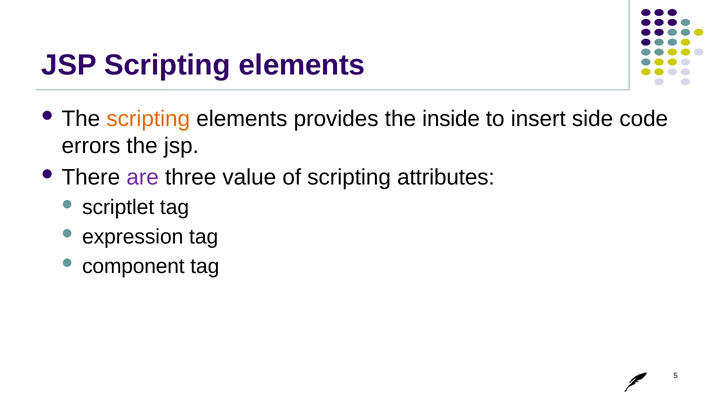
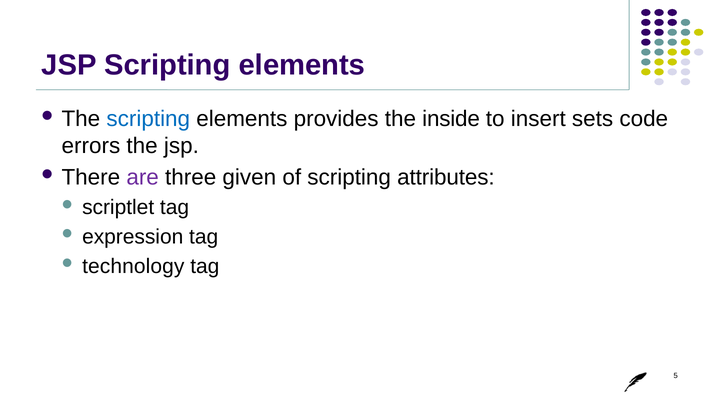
scripting colour: orange -> blue (148, 119)
side: side -> sets (593, 119)
value: value -> given (249, 178)
component: component -> technology (133, 267)
